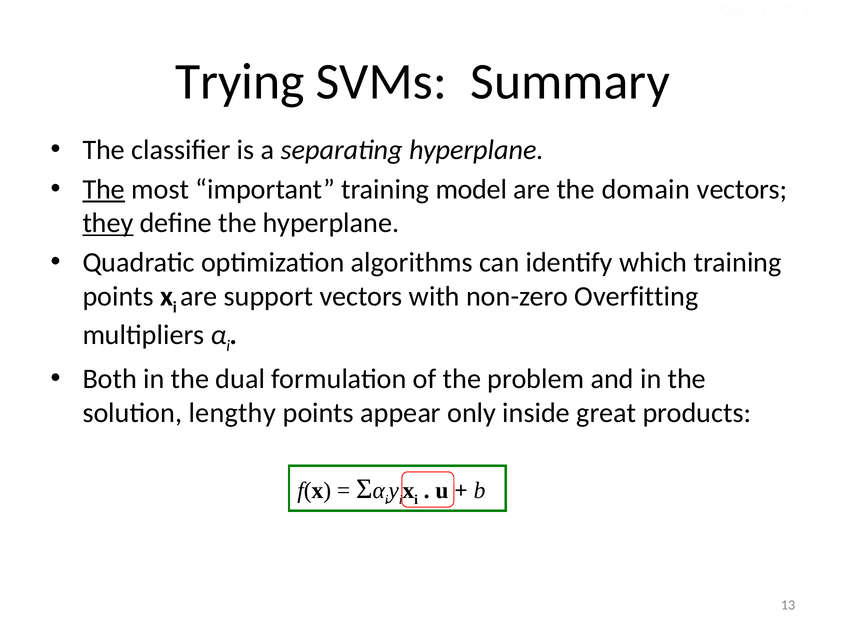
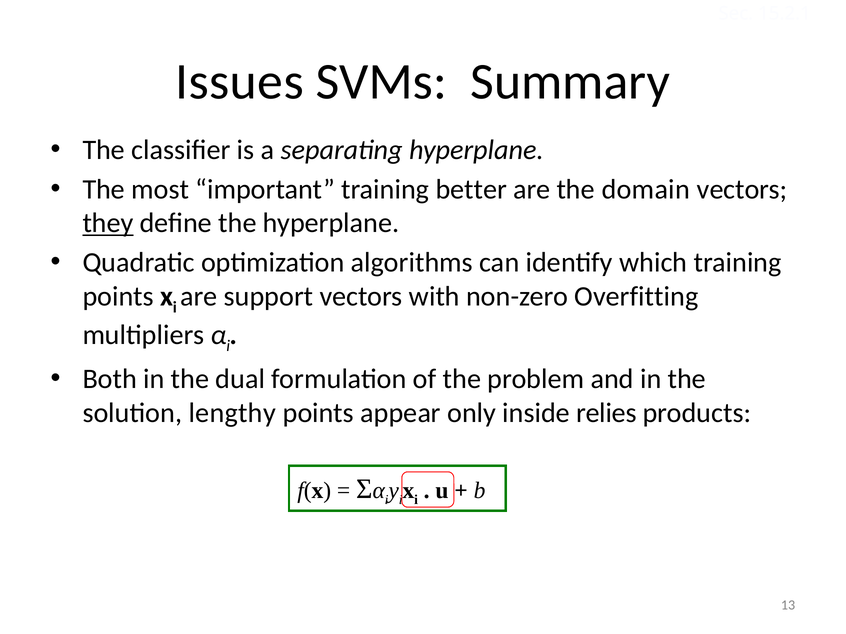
Trying: Trying -> Issues (240, 82)
The underline: present -> none (104, 190)
model: model -> better (471, 190)
great: great -> relies (606, 413)
